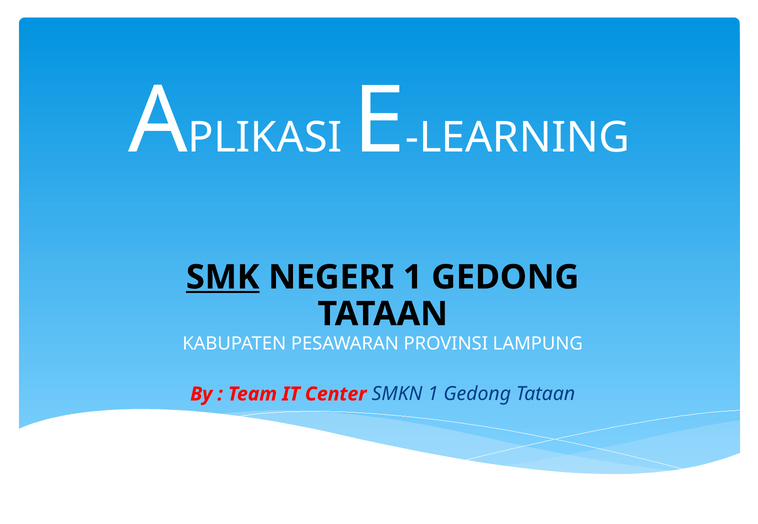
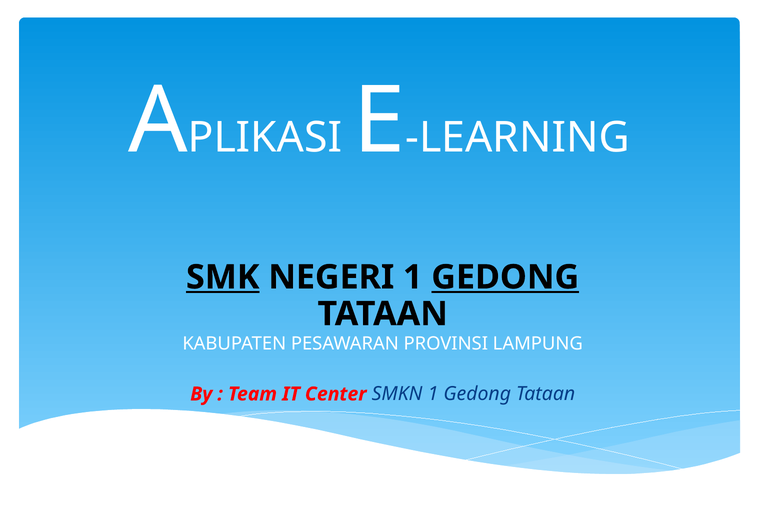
GEDONG underline: none -> present (505, 278)
